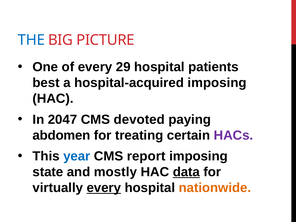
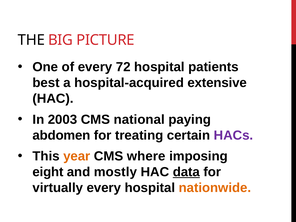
THE colour: blue -> black (31, 40)
29: 29 -> 72 (123, 67)
hospital-acquired imposing: imposing -> extensive (217, 83)
2047: 2047 -> 2003 (63, 120)
devoted: devoted -> national (139, 120)
year colour: blue -> orange (77, 156)
report: report -> where (146, 156)
state: state -> eight (48, 172)
every underline: present -> none (104, 188)
